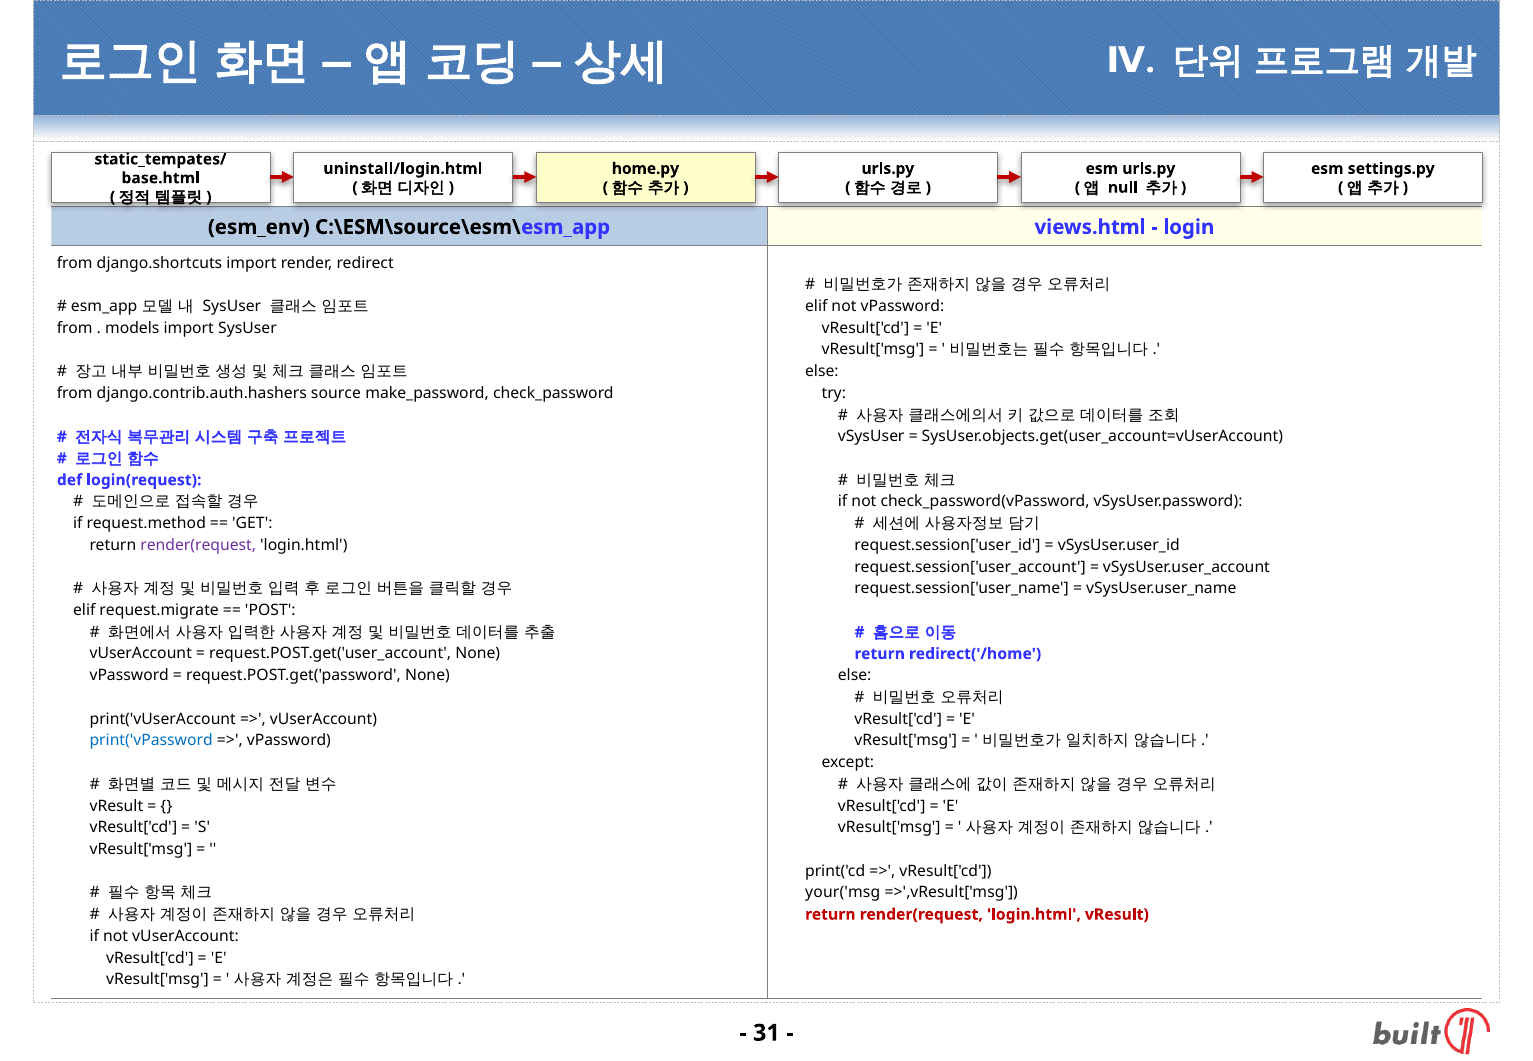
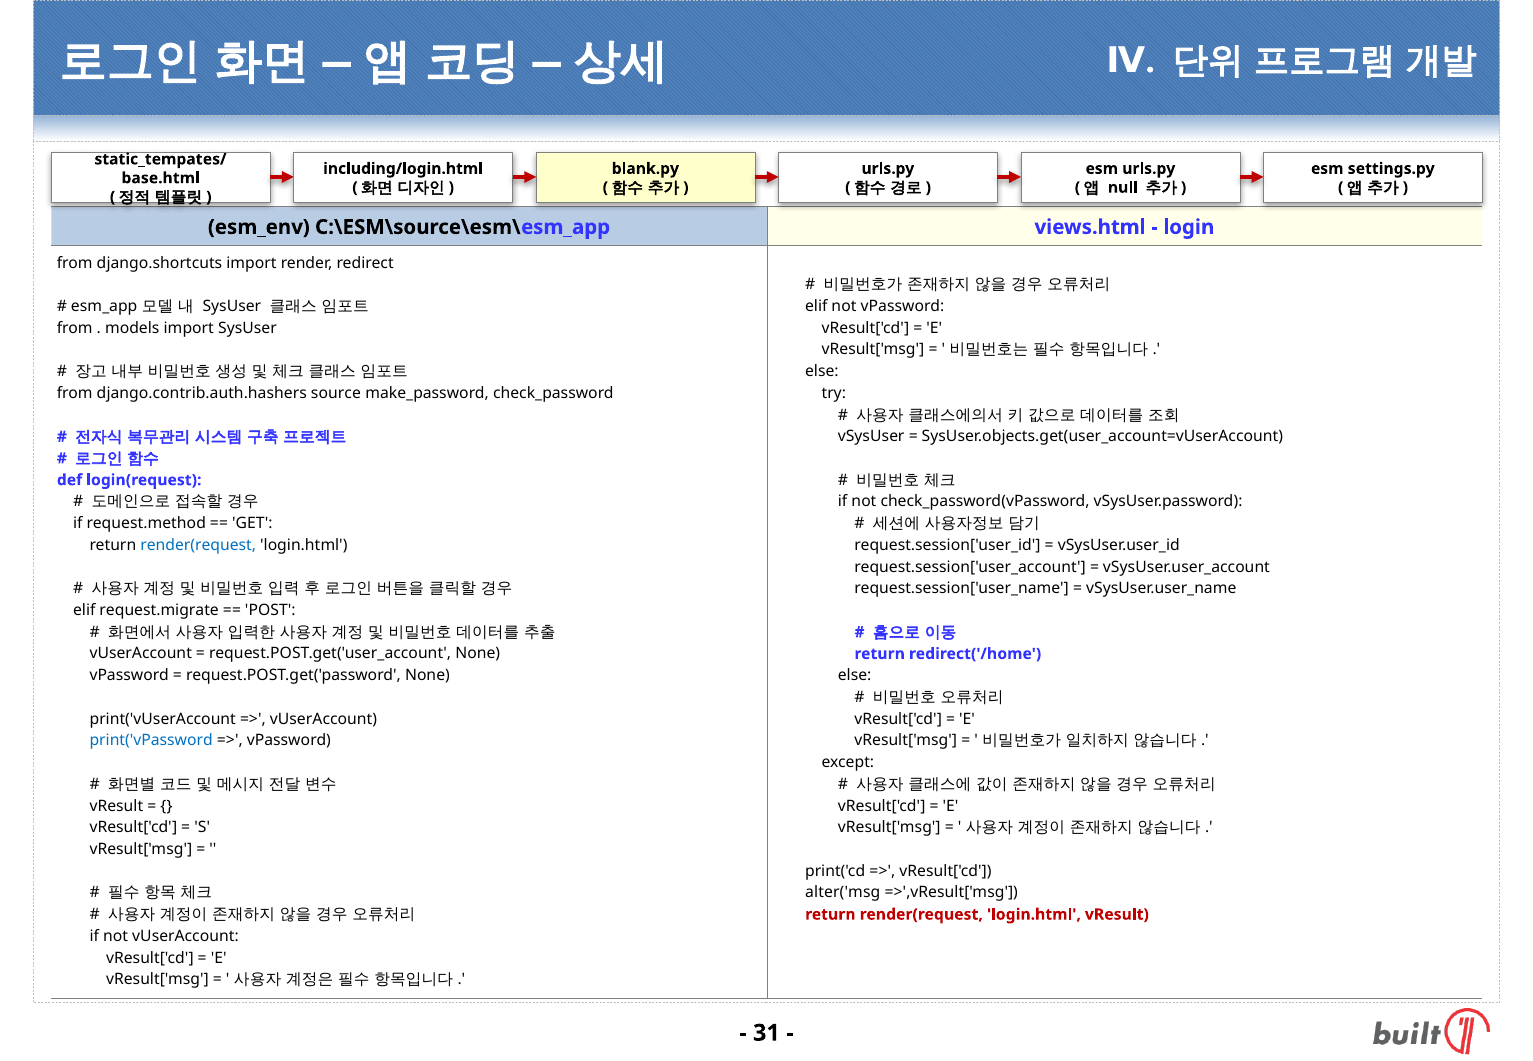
uninstall/login.html: uninstall/login.html -> including/login.html (403, 169)
home.py: home.py -> blank.py (645, 169)
render(request colour: purple -> blue (198, 545)
your('msg: your('msg -> alter('msg (843, 893)
